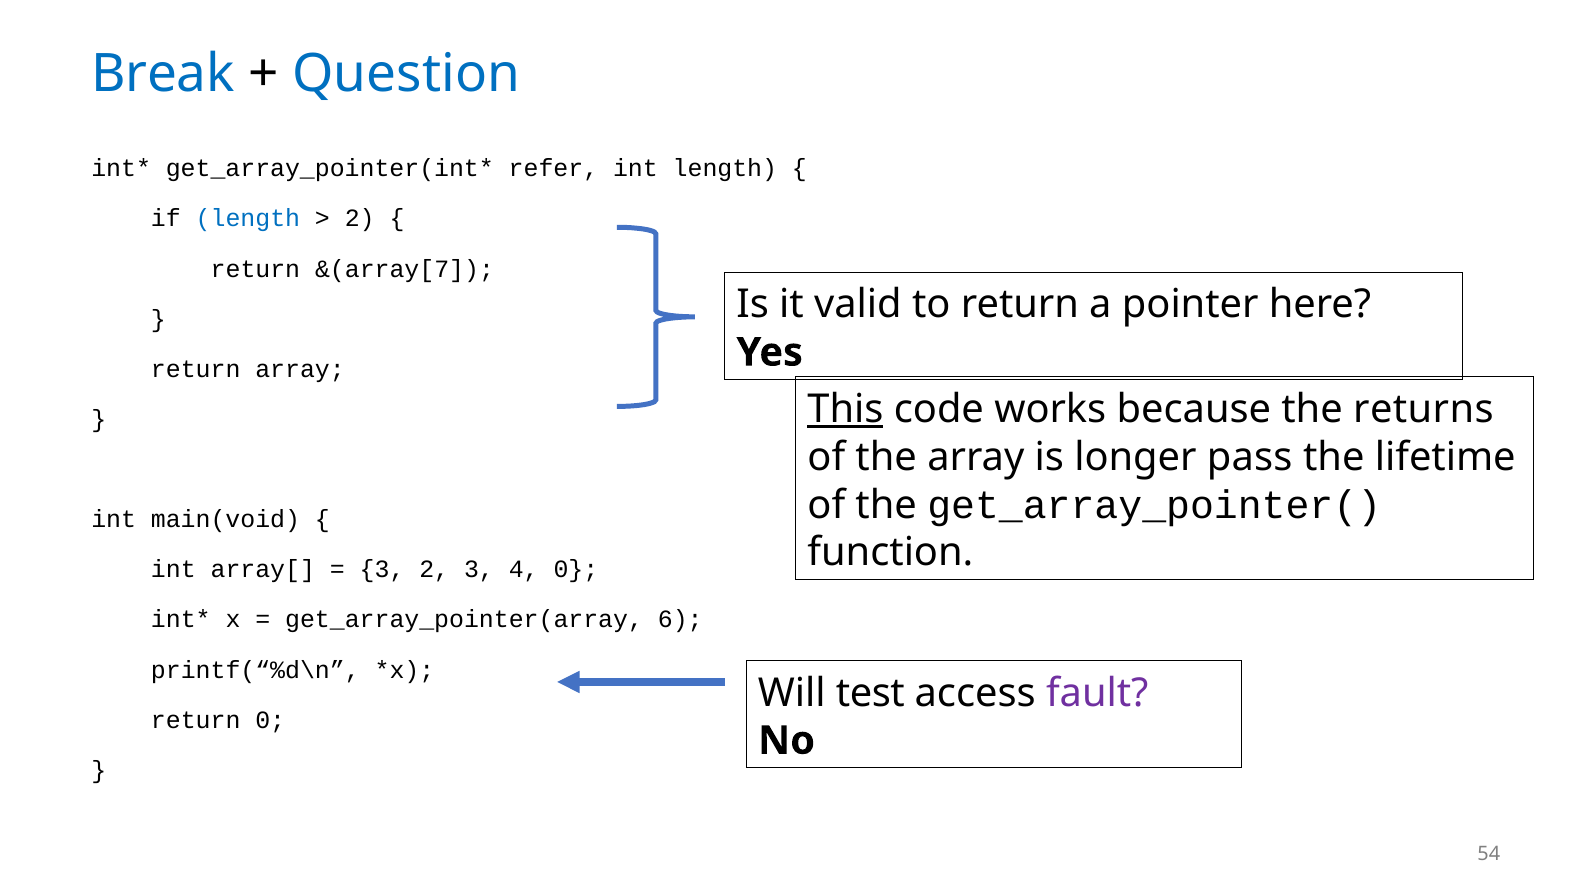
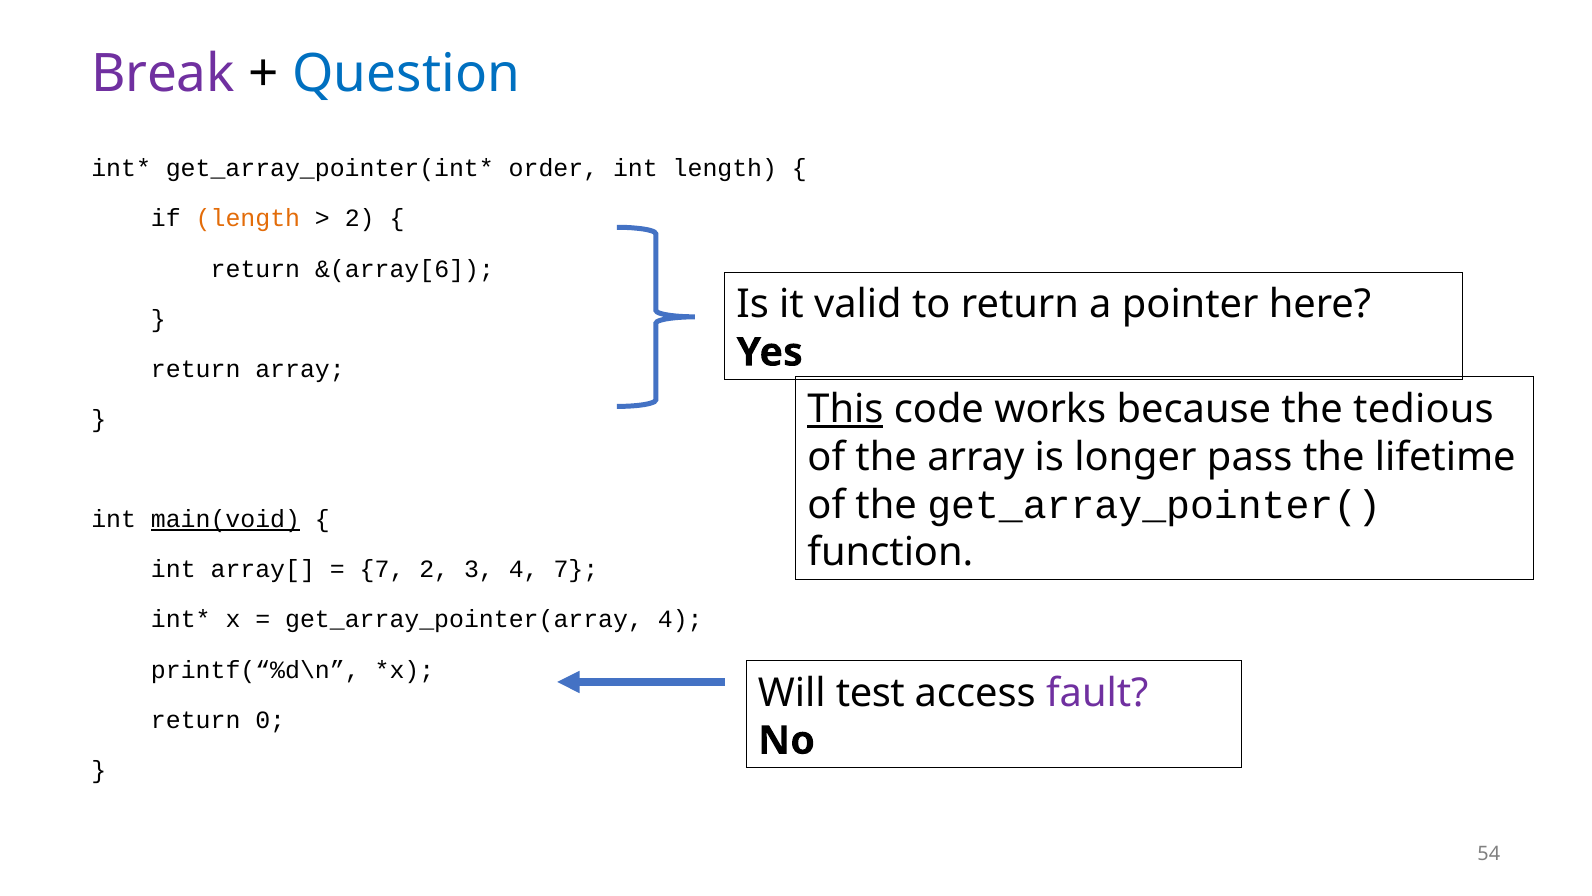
Break colour: blue -> purple (163, 74)
refer: refer -> order (553, 168)
length colour: blue -> orange (248, 219)
&(array[7: &(array[7 -> &(array[6 (405, 269)
returns: returns -> tedious (1423, 409)
main(void underline: none -> present (225, 519)
3: 3 -> 7 (382, 569)
4 0: 0 -> 7 (576, 569)
get_array_pointer(array 6: 6 -> 4 (680, 619)
